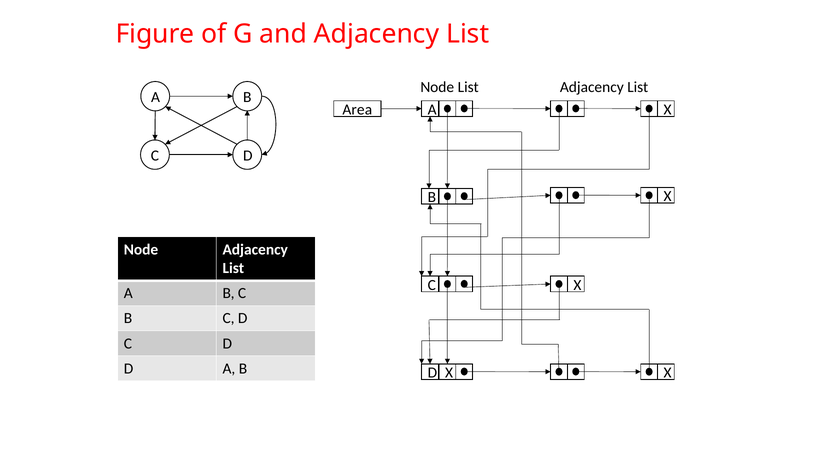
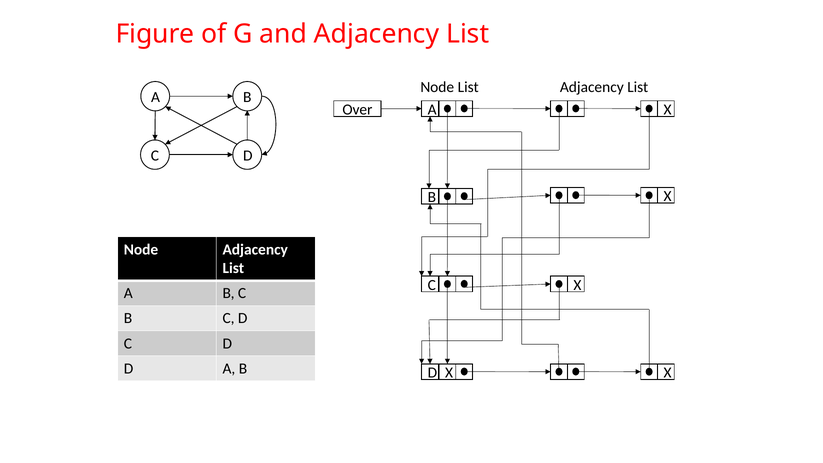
Area: Area -> Over (357, 110)
